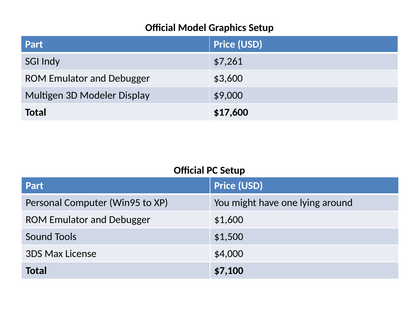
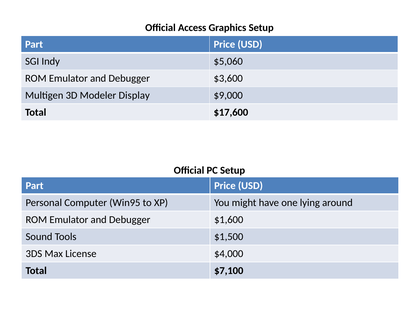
Model: Model -> Access (192, 28)
$7,261: $7,261 -> $5,060 (228, 61)
